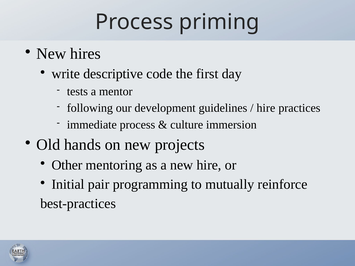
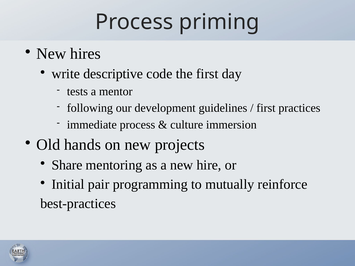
hire: hire -> first (266, 108)
Other: Other -> Share (67, 165)
